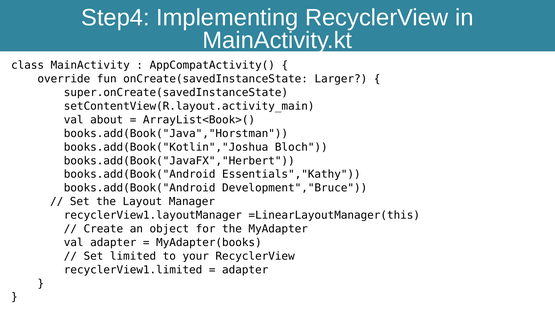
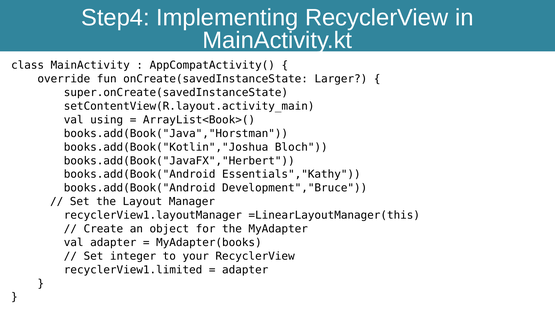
about: about -> using (107, 120)
limited: limited -> integer (133, 256)
